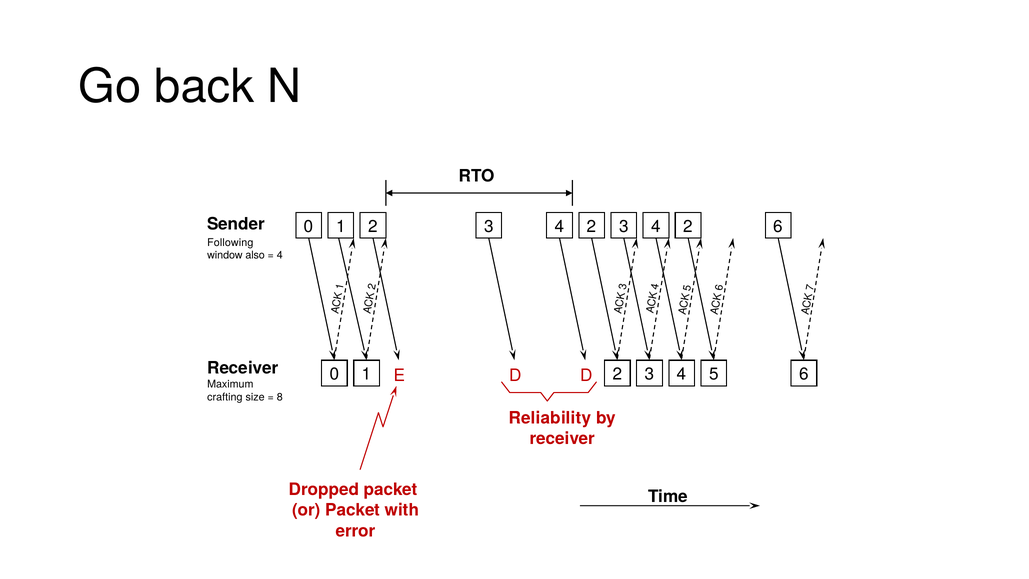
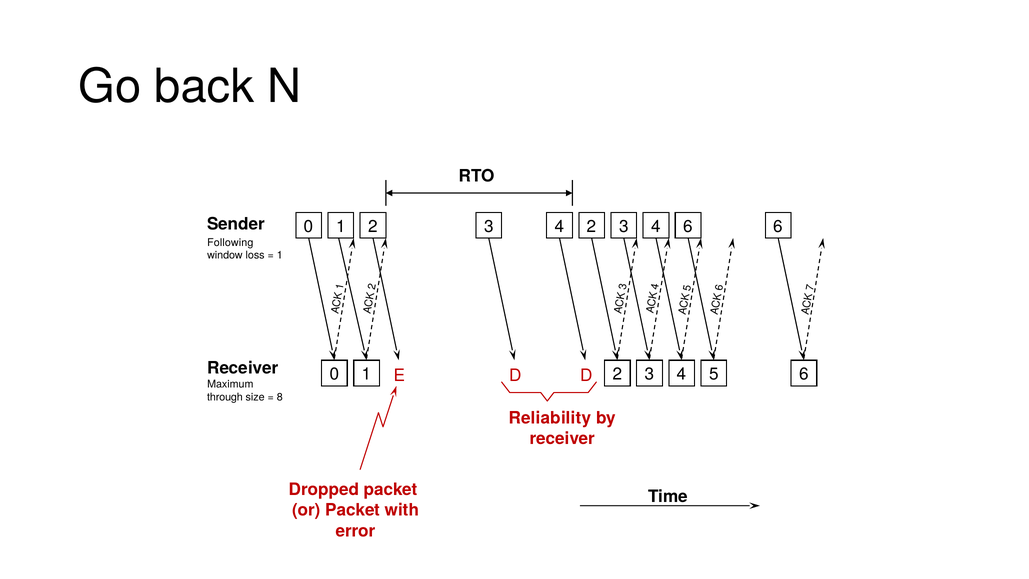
4 2: 2 -> 6 (688, 226)
also: also -> loss (255, 255)
4: 4 -> 1 (280, 255)
crafting: crafting -> through (225, 397)
